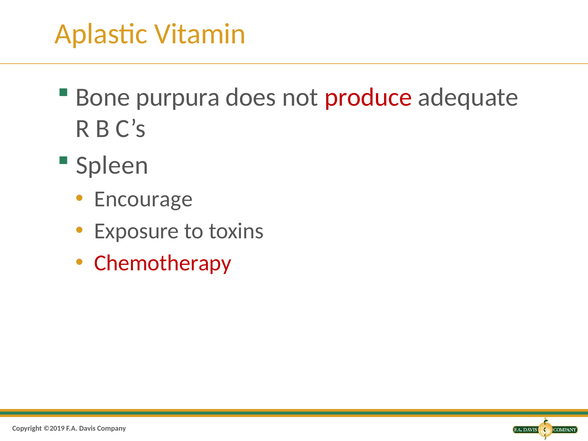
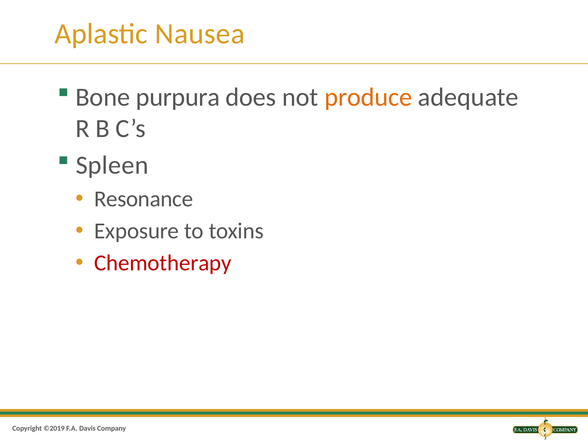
Vitamin: Vitamin -> Nausea (200, 34)
produce colour: red -> orange (368, 97)
Encourage: Encourage -> Resonance (144, 199)
